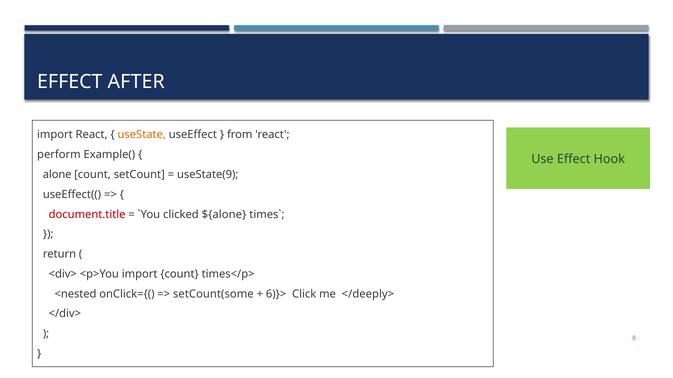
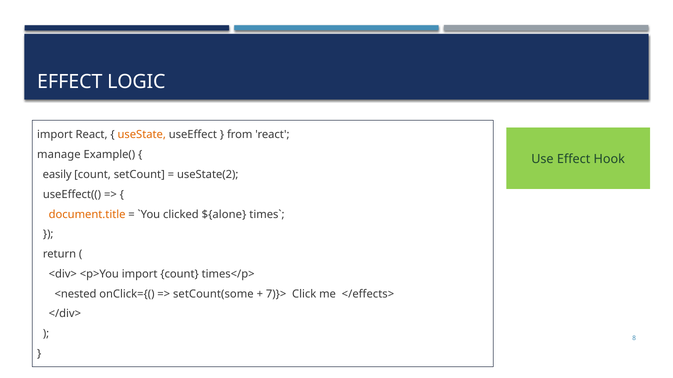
AFTER: AFTER -> LOGIC (136, 82)
perform: perform -> manage (59, 155)
alone: alone -> easily (57, 175)
useState(9: useState(9 -> useState(2 (208, 175)
document.title colour: red -> orange (87, 215)
6)}>: 6)}> -> 7)}> (276, 294)
</deeply>: </deeply> -> </effects> (368, 294)
